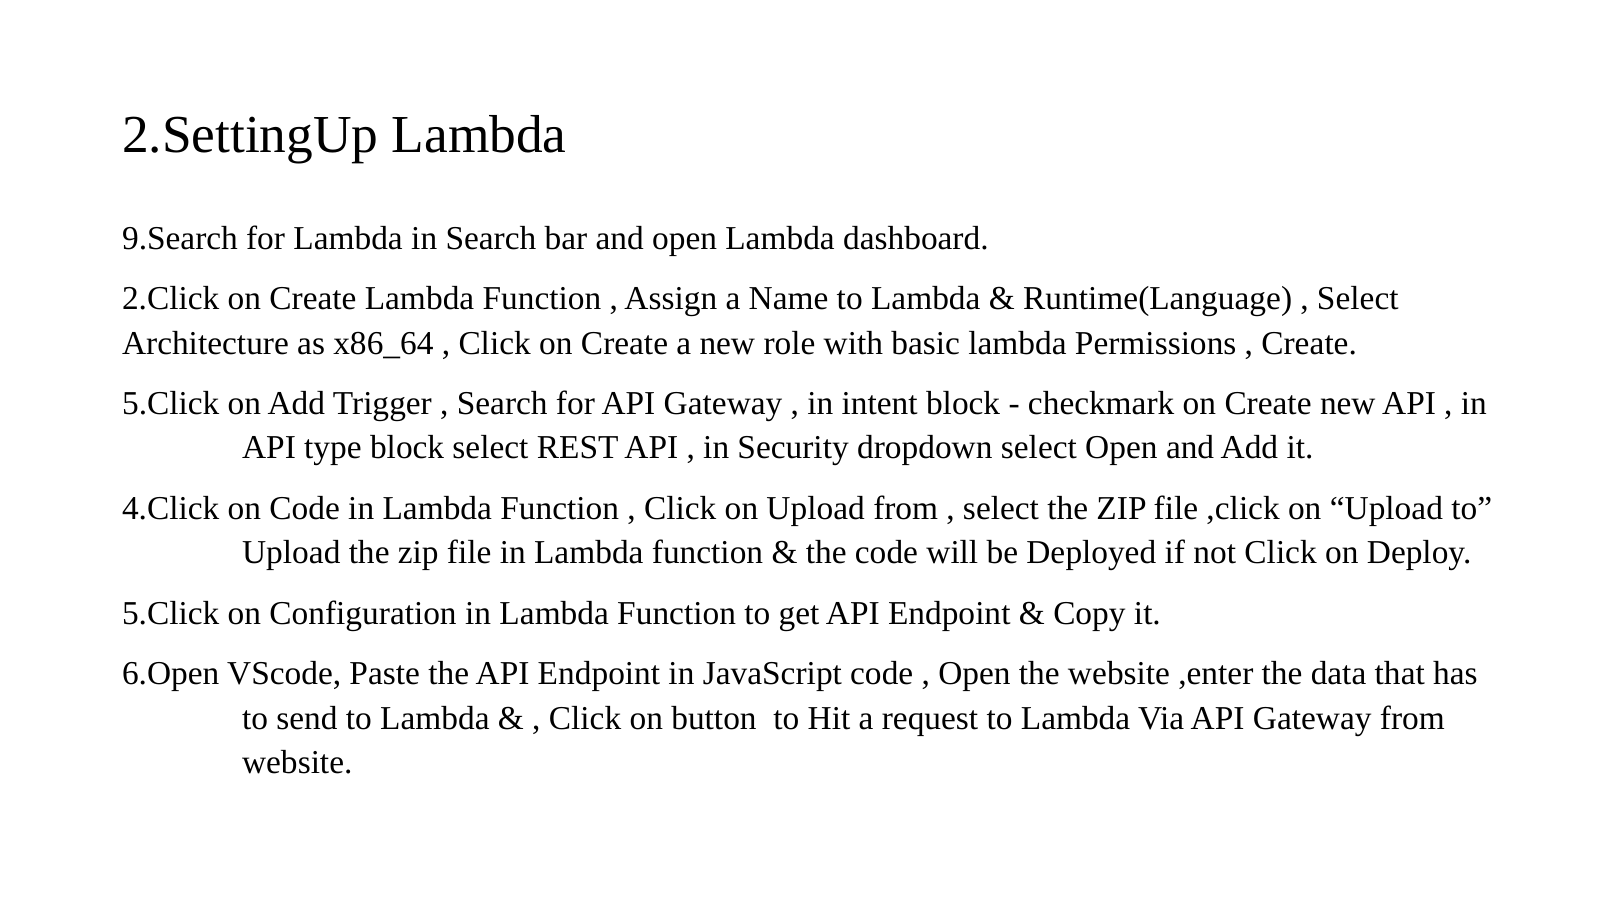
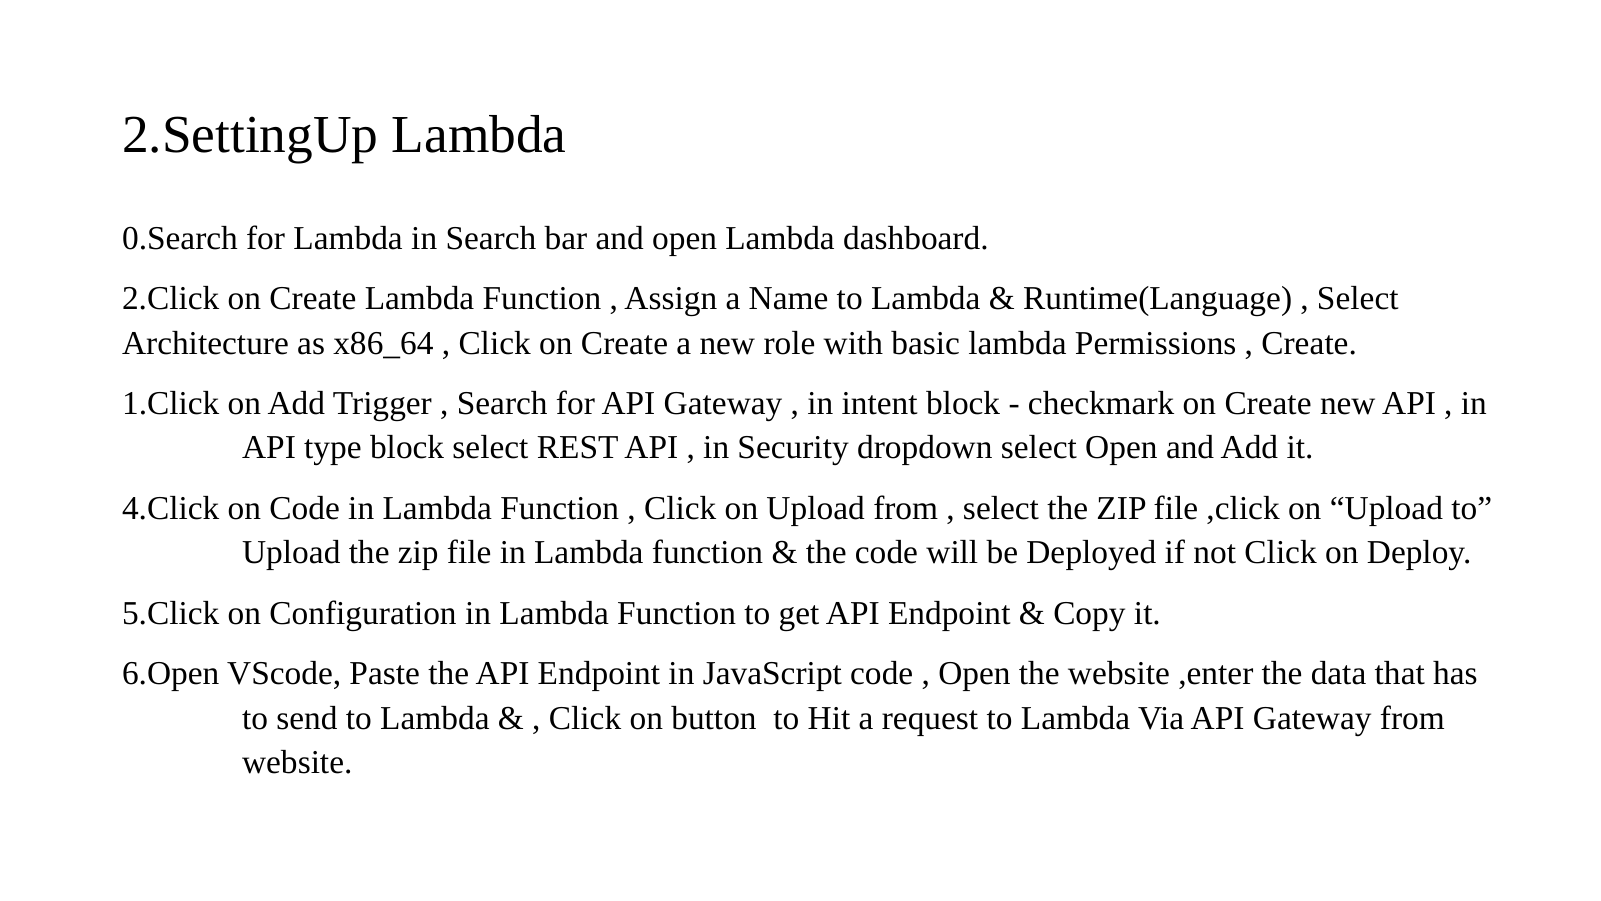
9.Search: 9.Search -> 0.Search (180, 238)
5.Click: 5.Click -> 1.Click (171, 404)
